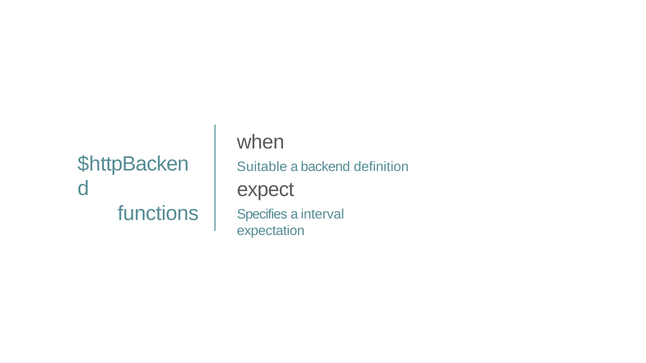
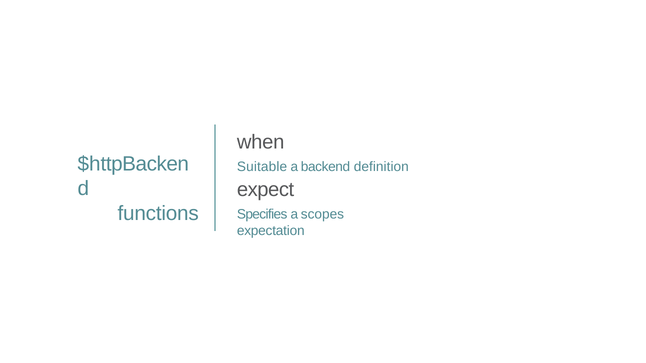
interval: interval -> scopes (322, 215)
